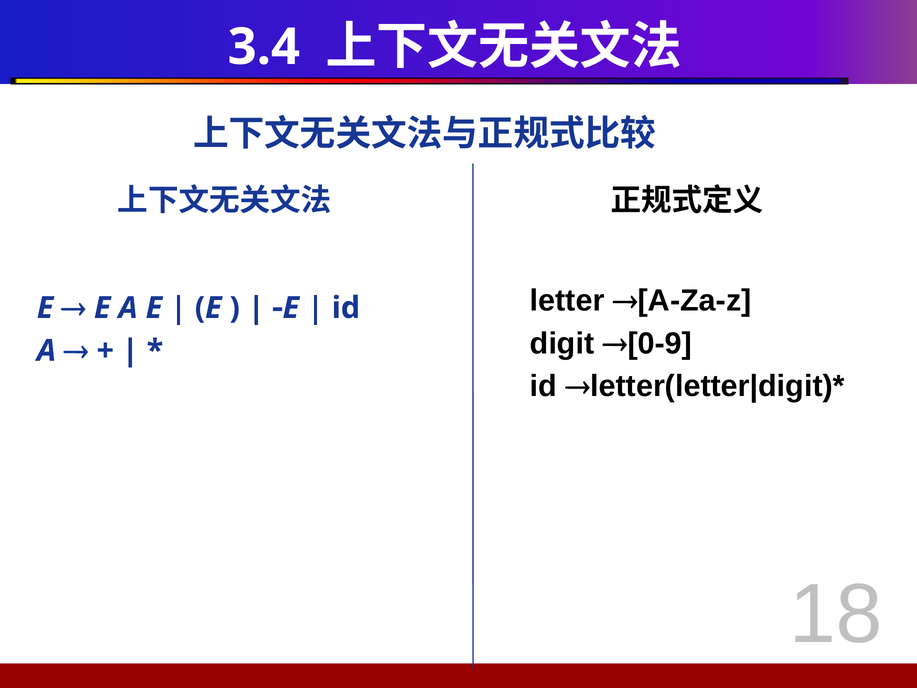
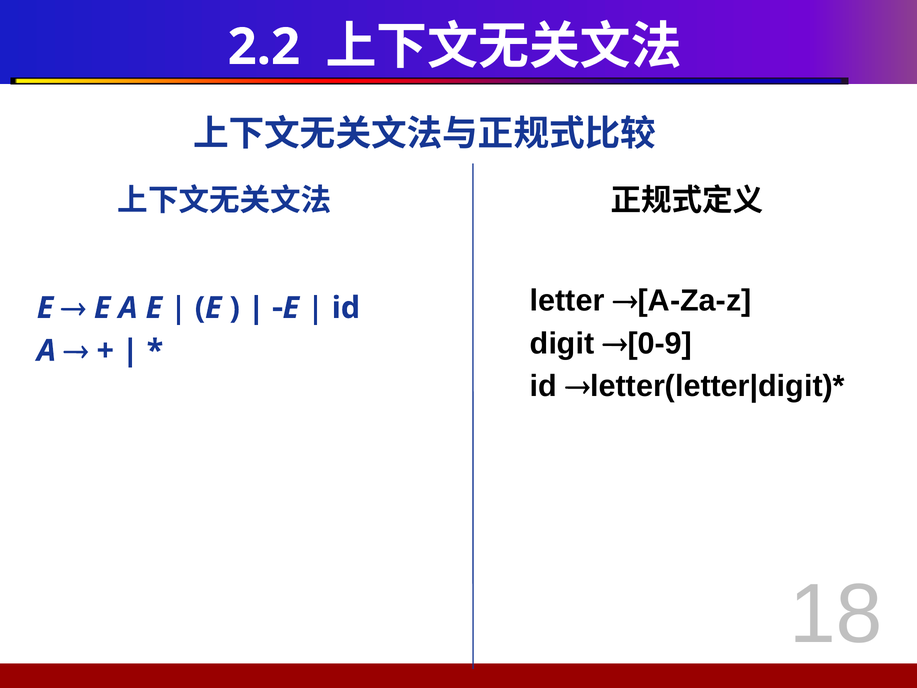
3.4: 3.4 -> 2.2 (264, 47)
